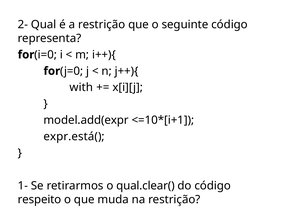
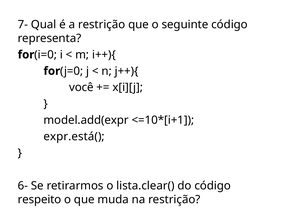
2-: 2- -> 7- (23, 25)
with: with -> você (81, 88)
1-: 1- -> 6- (23, 186)
qual.clear(: qual.clear( -> lista.clear( (145, 186)
